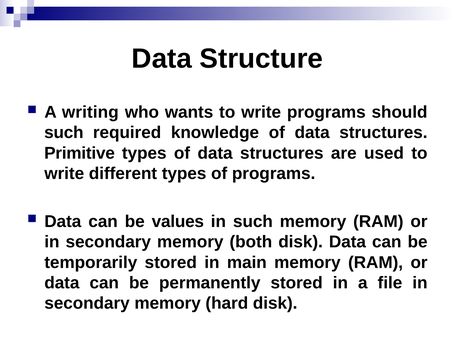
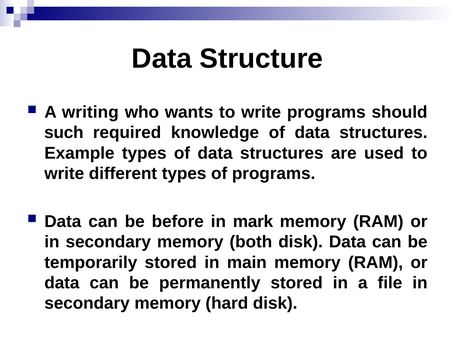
Primitive: Primitive -> Example (79, 153)
values: values -> before (178, 222)
in such: such -> mark (253, 222)
